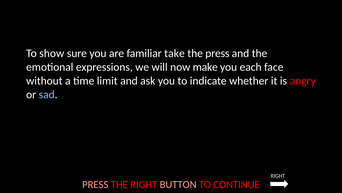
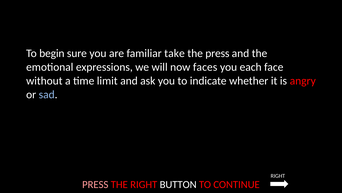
show: show -> begin (52, 53)
make: make -> faces (205, 67)
BUTTON colour: pink -> white (178, 184)
